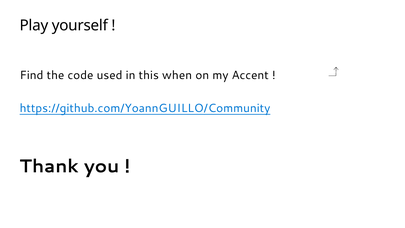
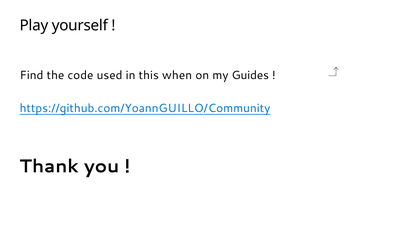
Accent: Accent -> Guides (250, 75)
